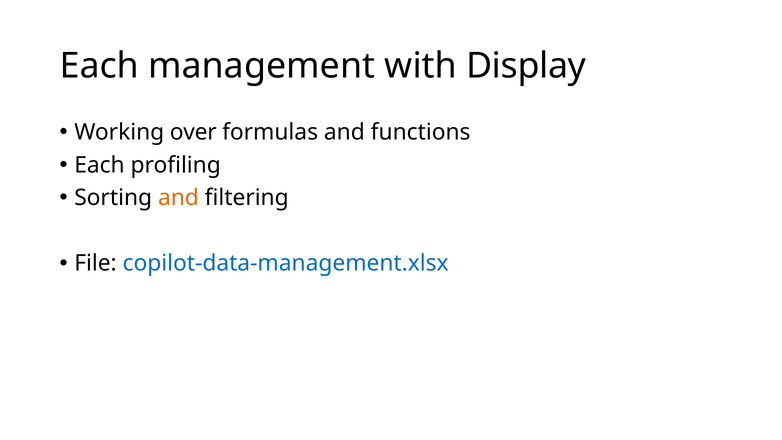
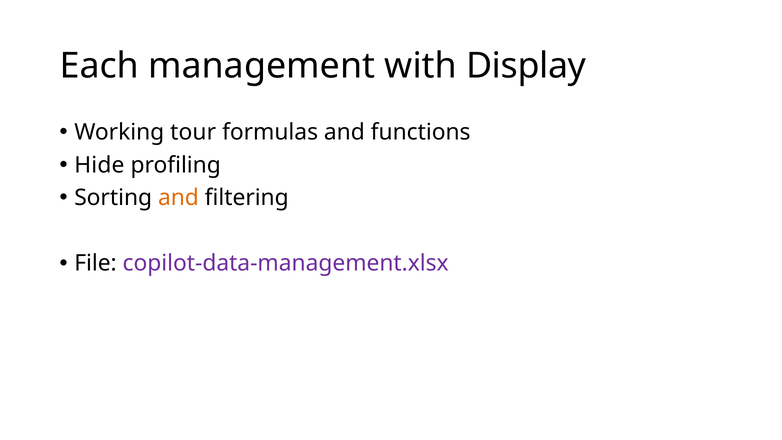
over: over -> tour (193, 132)
Each: Each -> Hide (99, 165)
copilot-data-management.xlsx colour: blue -> purple (286, 263)
